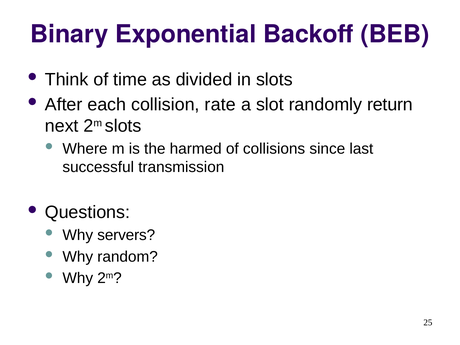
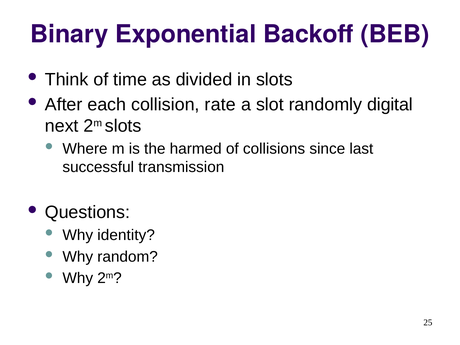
return: return -> digital (390, 105)
servers: servers -> identity (126, 235)
